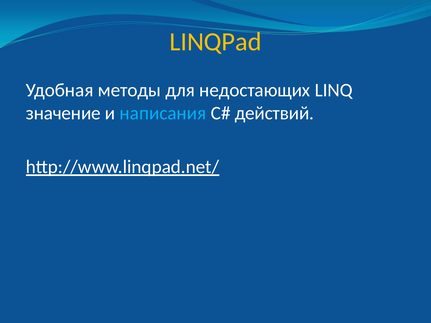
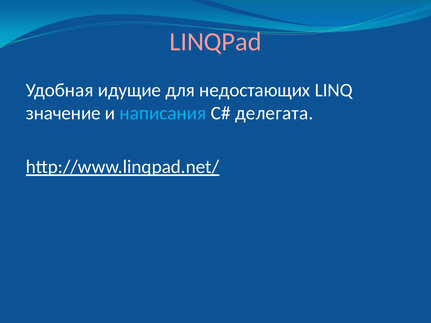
LINQPad colour: yellow -> pink (216, 42)
методы: методы -> идущие (129, 90)
действий: действий -> делегата (274, 113)
